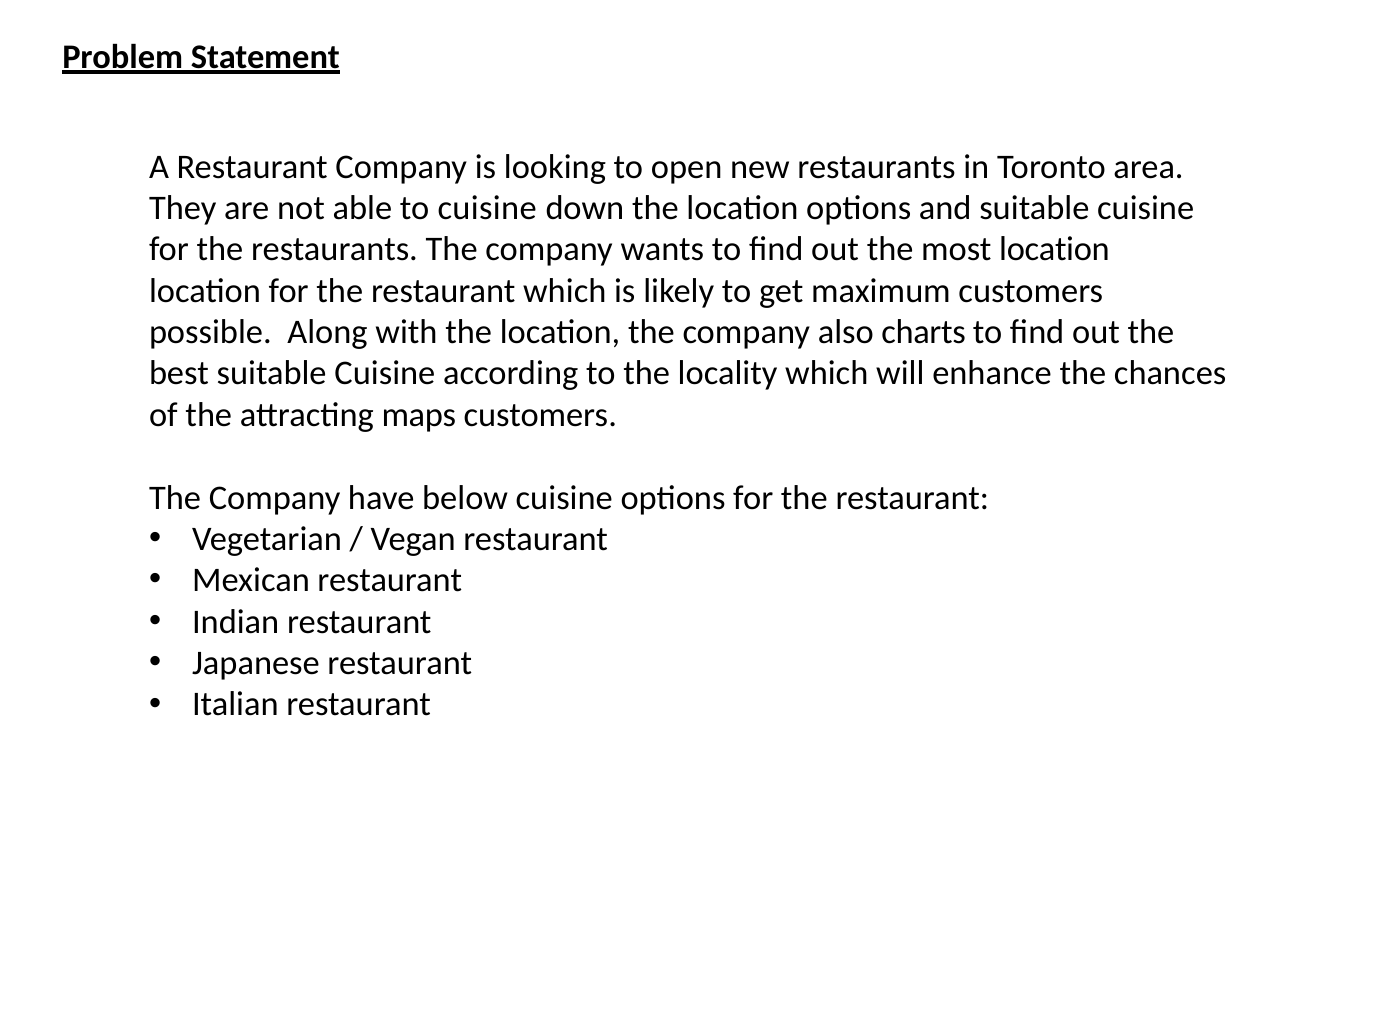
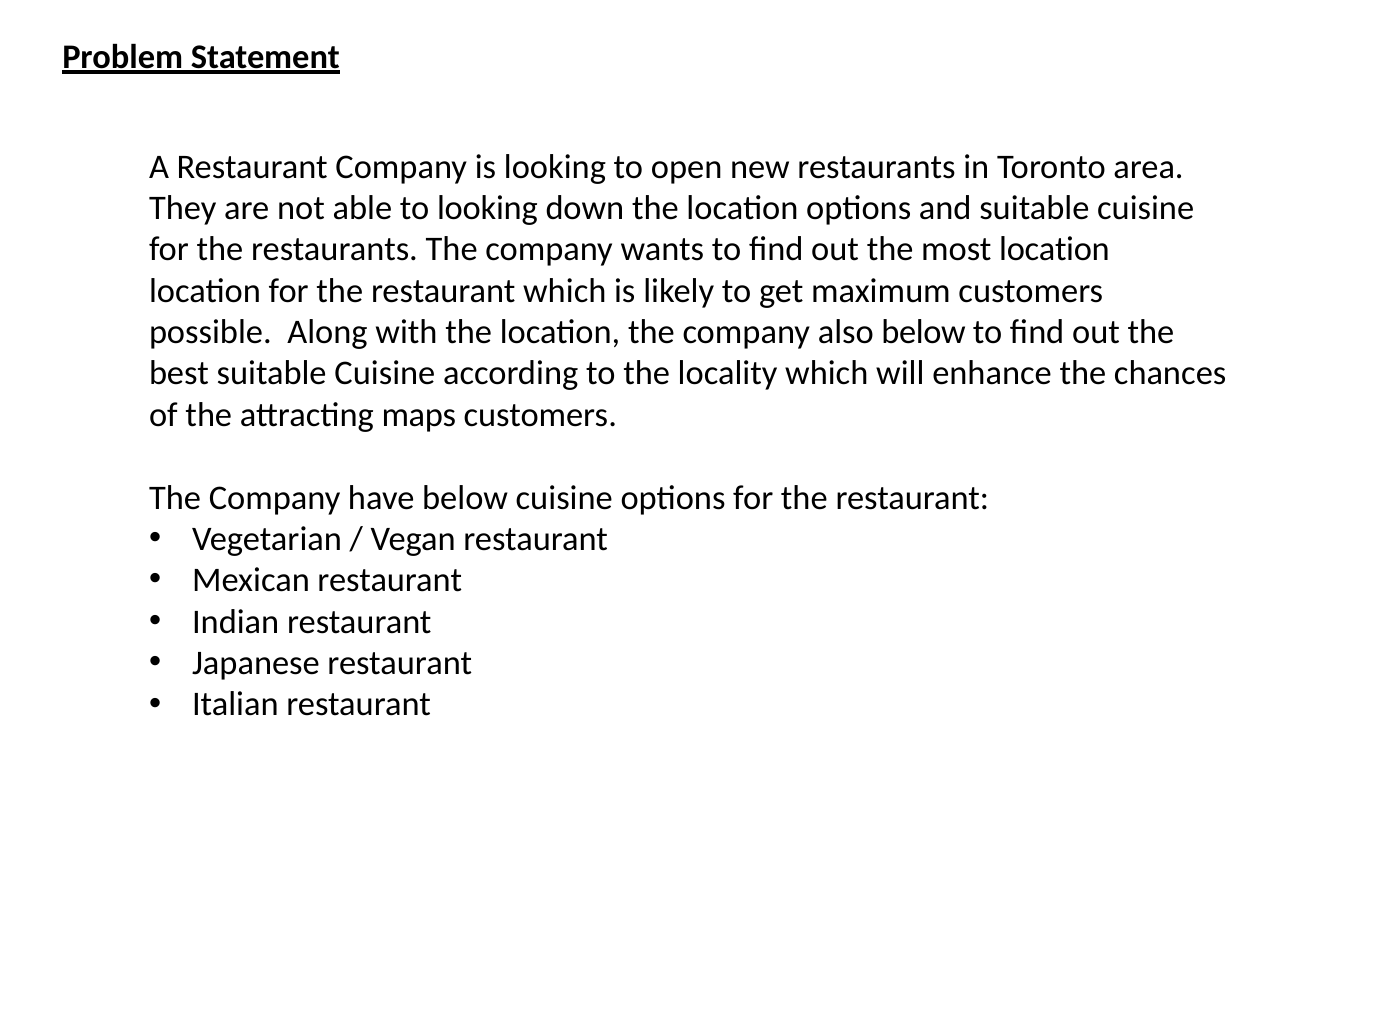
to cuisine: cuisine -> looking (487, 208)
also charts: charts -> below (924, 332)
